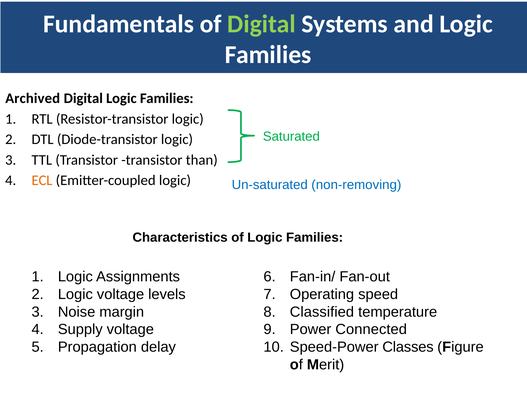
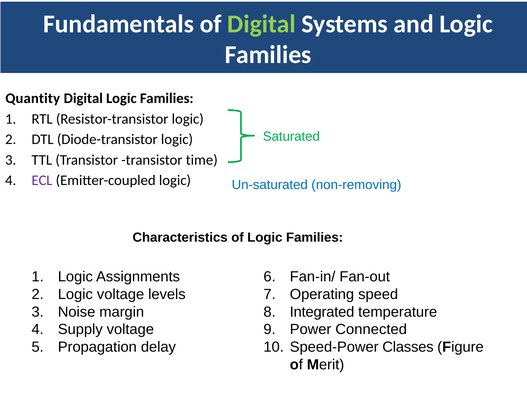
Archived: Archived -> Quantity (33, 98)
than: than -> time (202, 160)
ECL colour: orange -> purple (42, 180)
Classified: Classified -> Integrated (322, 312)
